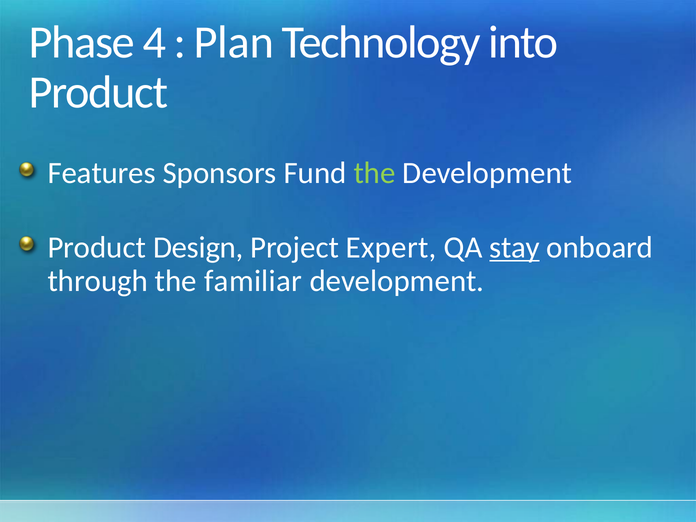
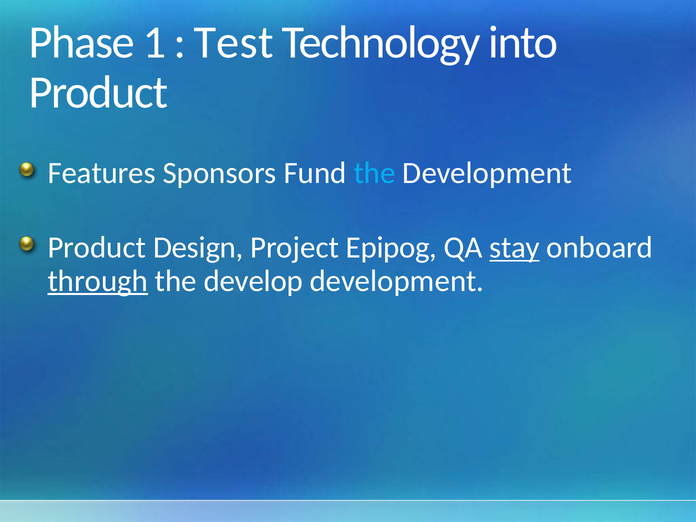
4: 4 -> 1 (154, 42)
Plan: Plan -> Test (234, 42)
the colour: light green -> light blue (375, 173)
Expert: Expert -> Epipog (391, 247)
through underline: none -> present (98, 281)
familiar: familiar -> develop (253, 281)
